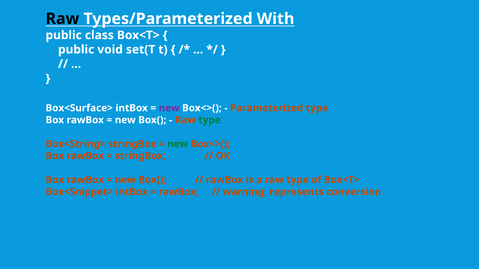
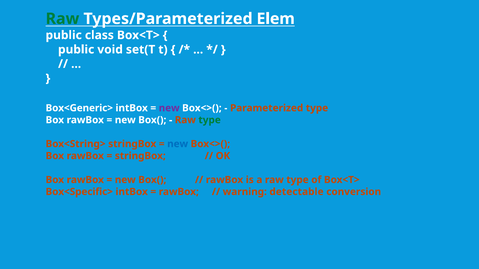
Raw colour: black -> green (62, 19)
With: With -> Elem (276, 19)
Box<Surface>: Box<Surface> -> Box<Generic> (79, 108)
new colour: green -> blue (178, 144)
Box<Snippet>: Box<Snippet> -> Box<Specific> (79, 192)
represents: represents -> detectable (297, 192)
